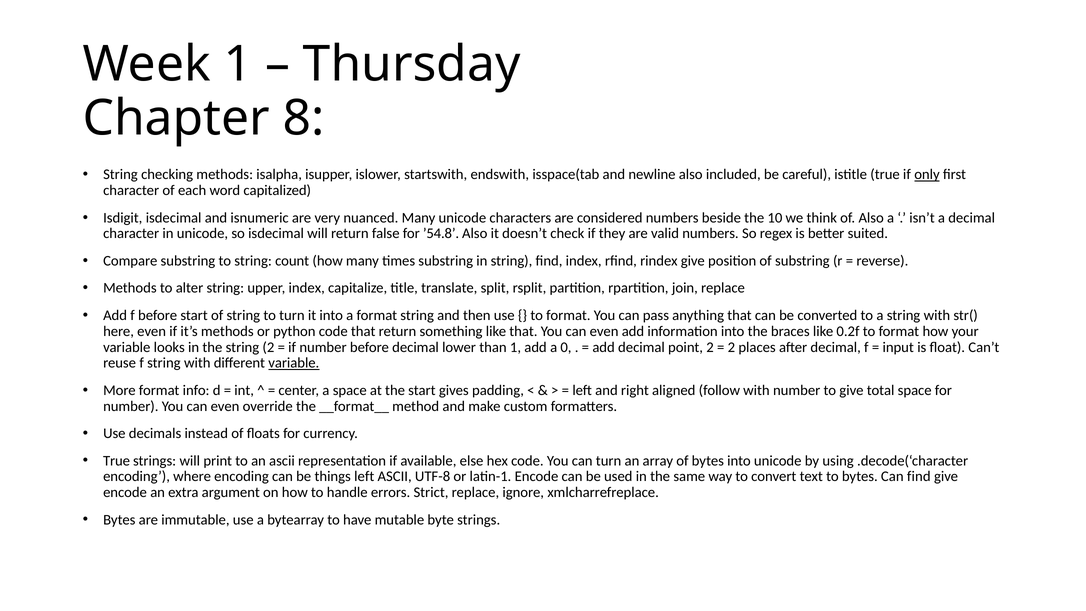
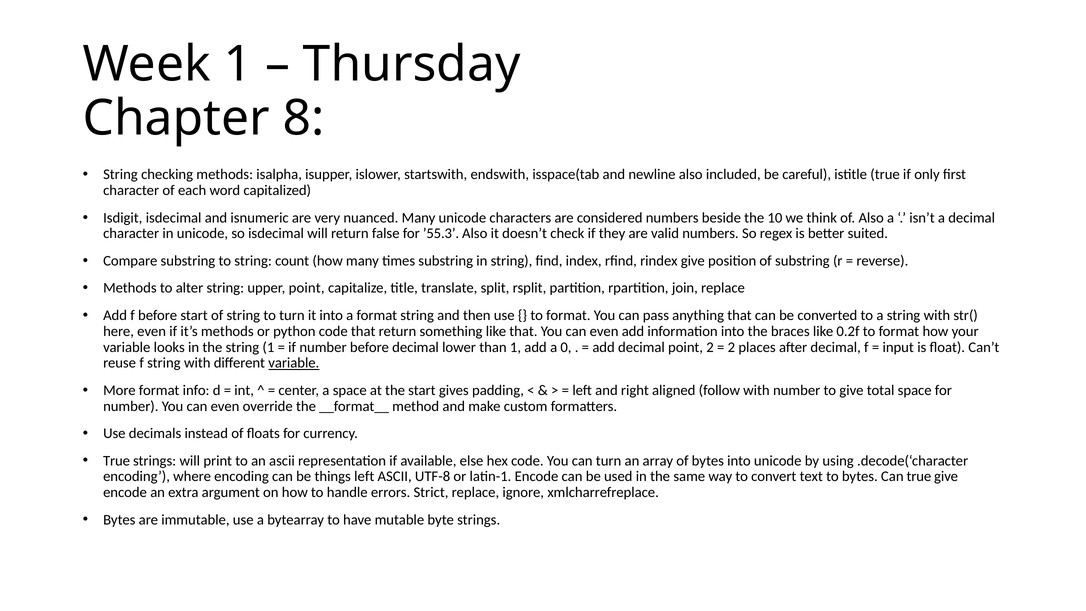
only underline: present -> none (927, 175)
’54.8: ’54.8 -> ’55.3 (441, 234)
upper index: index -> point (307, 288)
string 2: 2 -> 1 (268, 347)
Can find: find -> true (919, 476)
